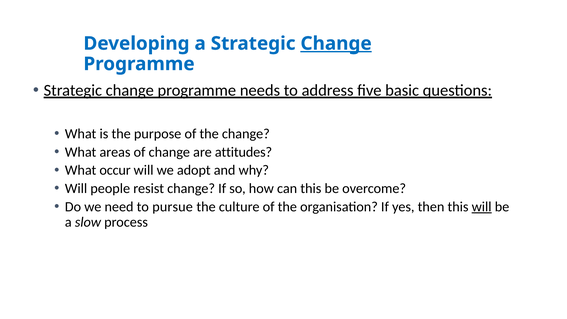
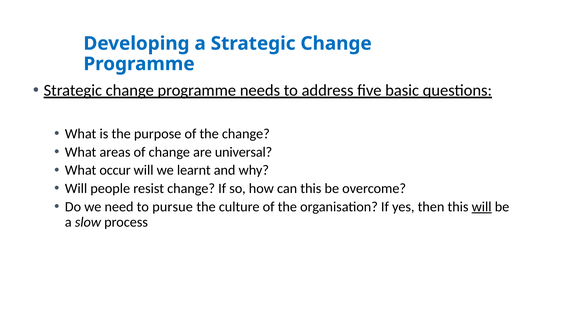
Change underline: present -> none (336, 43)
attitudes: attitudes -> universal (244, 152)
adopt: adopt -> learnt (194, 170)
